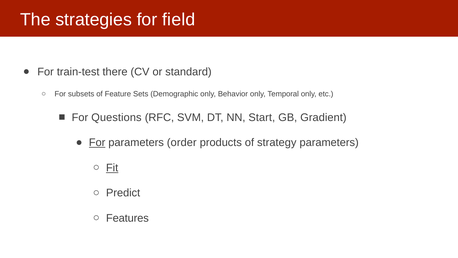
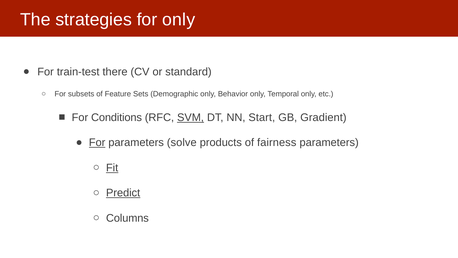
for field: field -> only (179, 20)
Questions: Questions -> Conditions (117, 117)
SVM underline: none -> present (191, 117)
order: order -> solve (182, 142)
strategy: strategy -> fairness (277, 142)
Predict underline: none -> present (123, 193)
Features: Features -> Columns (127, 218)
